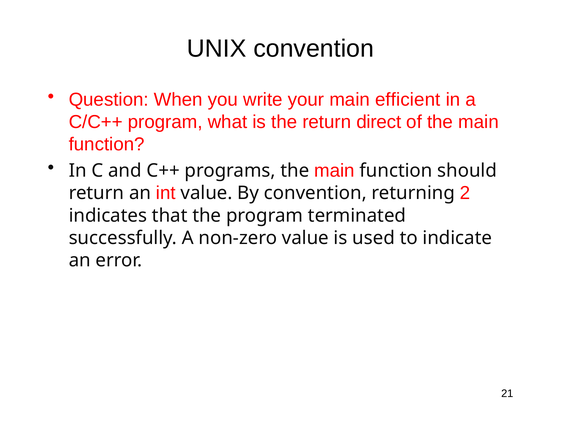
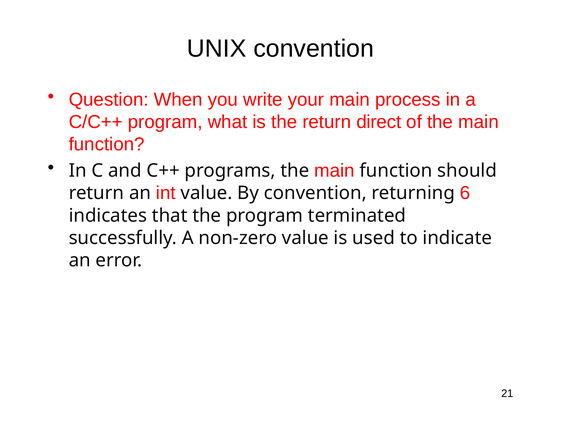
efficient: efficient -> process (408, 99)
2: 2 -> 6 (465, 193)
